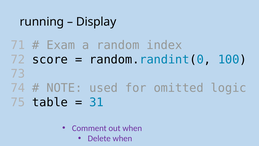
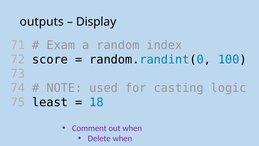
running: running -> outputs (42, 22)
omitted: omitted -> casting (179, 88)
table: table -> least (50, 102)
31: 31 -> 18 (97, 102)
